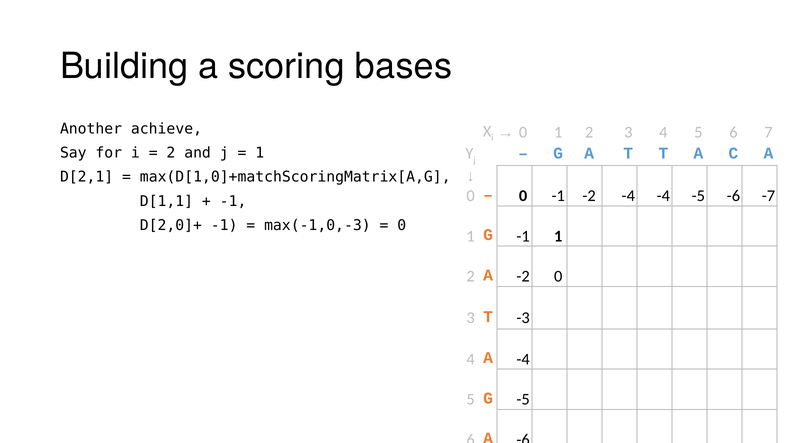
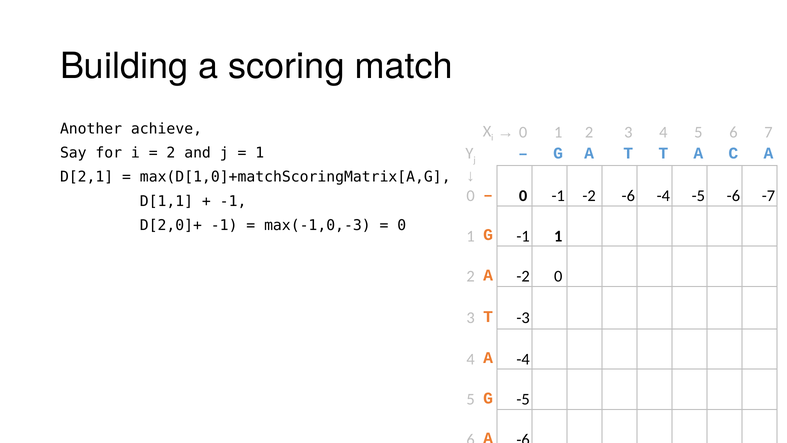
bases: bases -> match (404, 66)
-2 -4: -4 -> -6 (628, 196)
